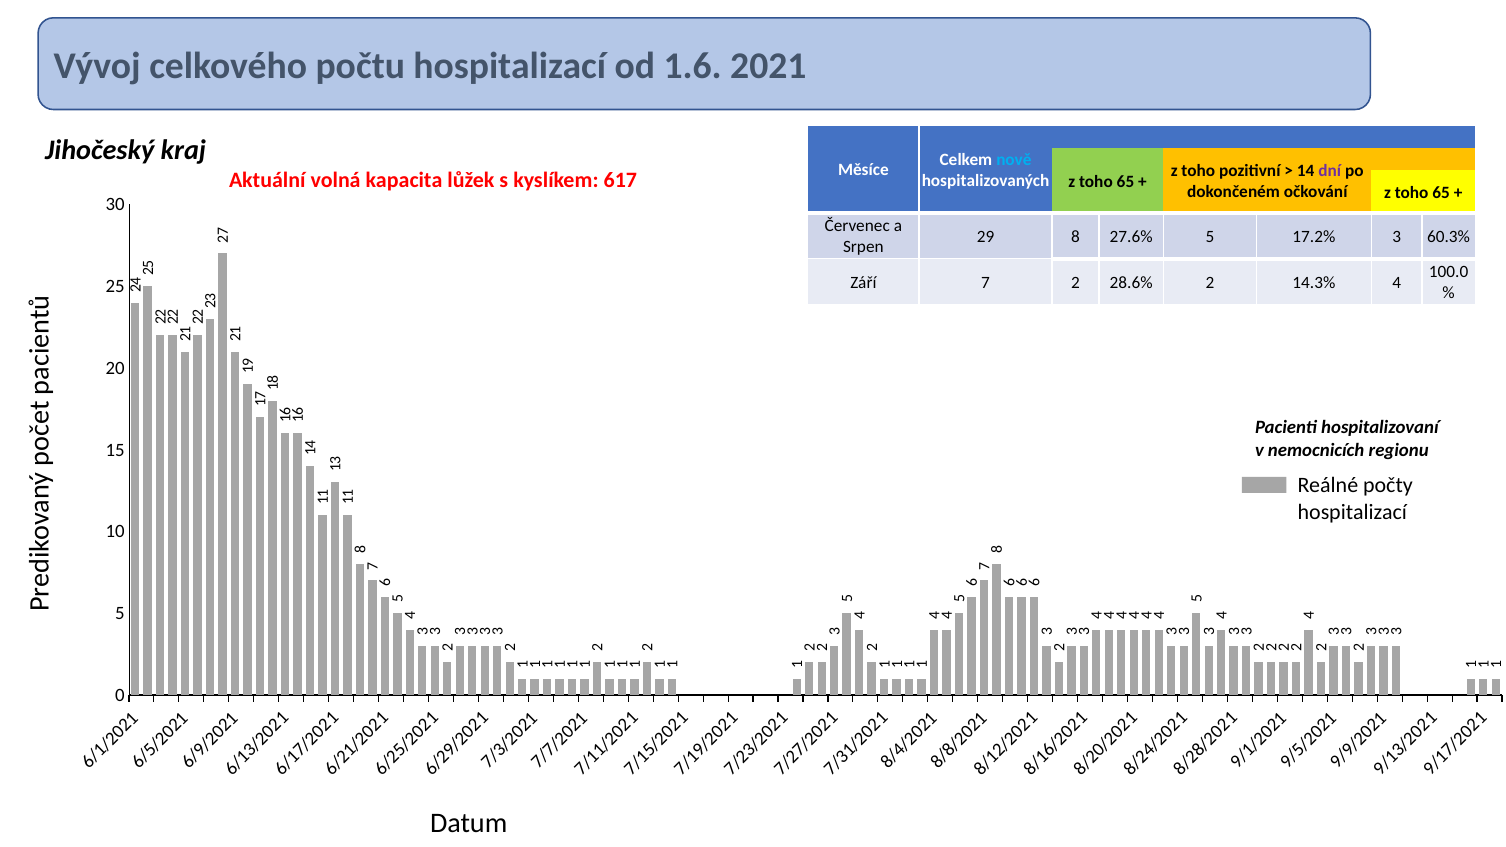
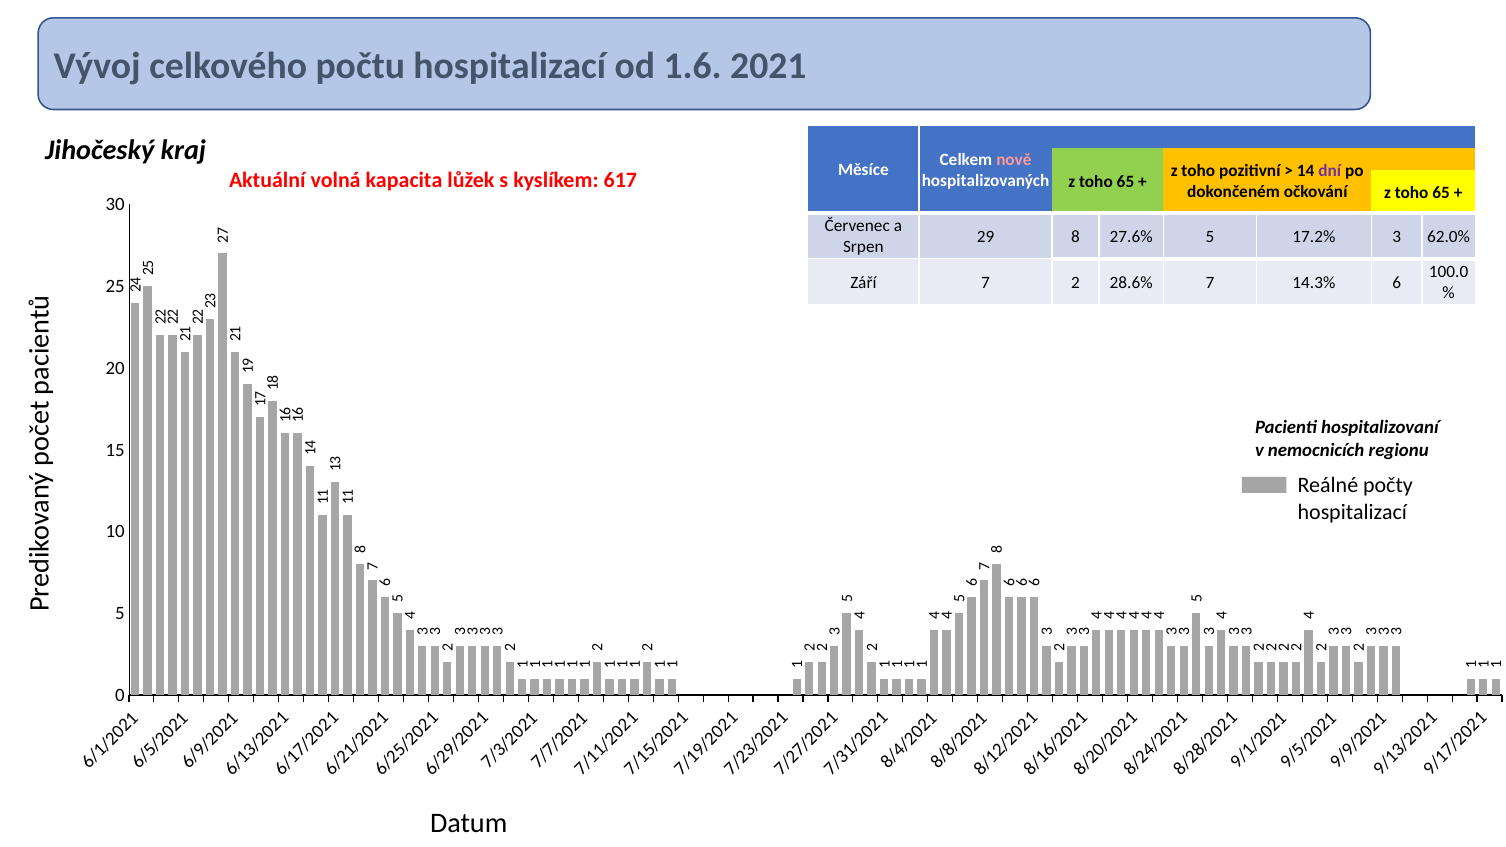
nově colour: light blue -> pink (1014, 159)
60.3%: 60.3% -> 62.0% (1449, 237)
28.6% 2: 2 -> 7 (1210, 282)
14.3% 4: 4 -> 6 (1397, 282)
